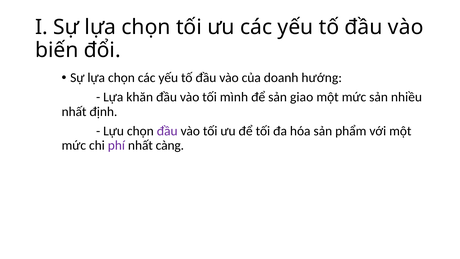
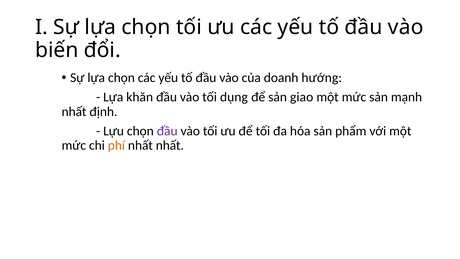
mình: mình -> dụng (234, 97)
nhiều: nhiều -> mạnh (407, 97)
phí colour: purple -> orange (116, 145)
nhất càng: càng -> nhất (170, 145)
